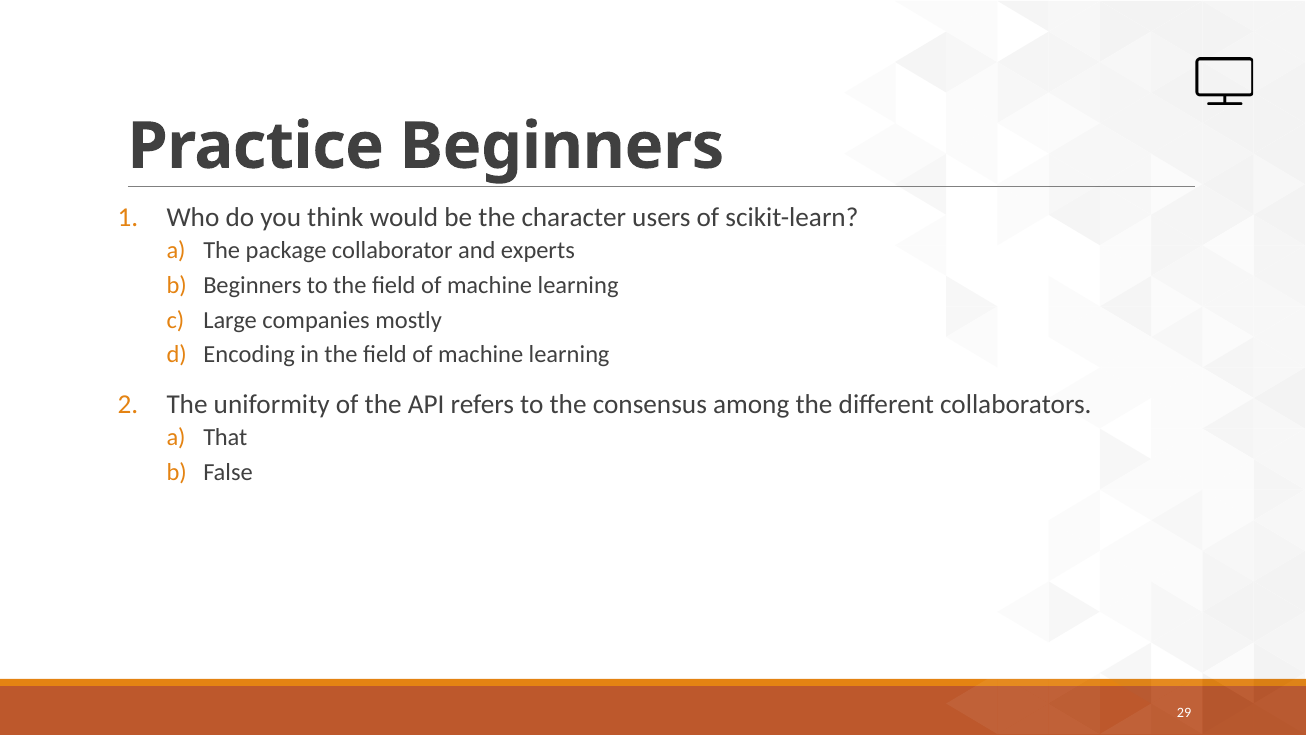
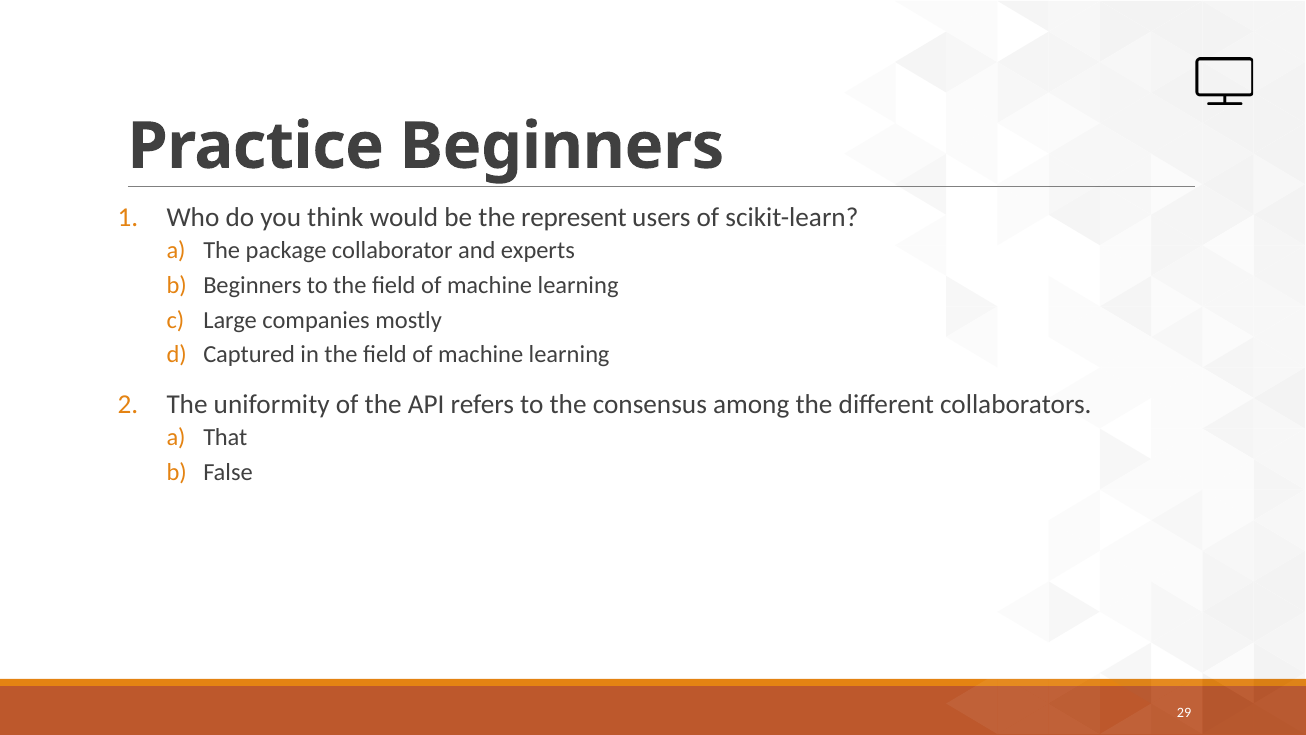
character: character -> represent (574, 217)
Encoding: Encoding -> Captured (249, 354)
